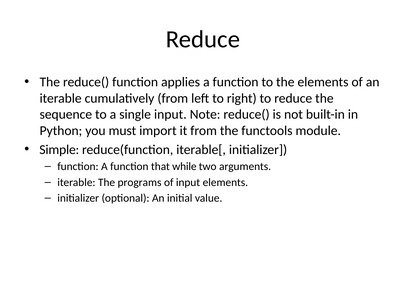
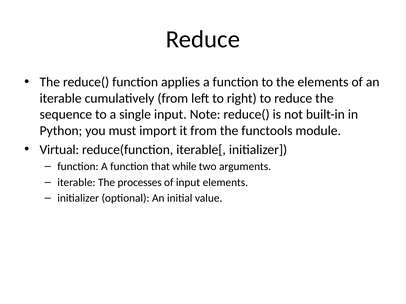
Simple: Simple -> Virtual (59, 150)
programs: programs -> processes (140, 183)
